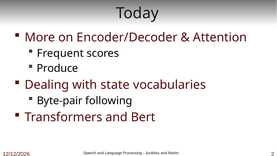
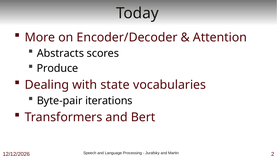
Frequent: Frequent -> Abstracts (60, 53)
following: following -> iterations (109, 101)
